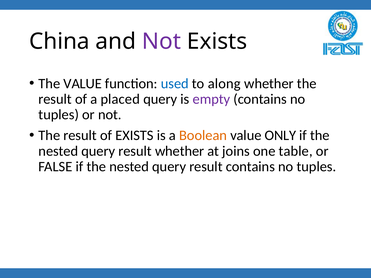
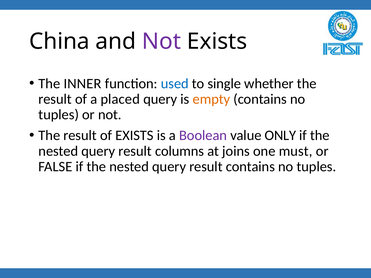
The VALUE: VALUE -> INNER (82, 84)
along: along -> single (224, 84)
empty colour: purple -> orange (211, 99)
Boolean colour: orange -> purple (203, 136)
result whether: whether -> columns (180, 151)
table: table -> must (296, 151)
